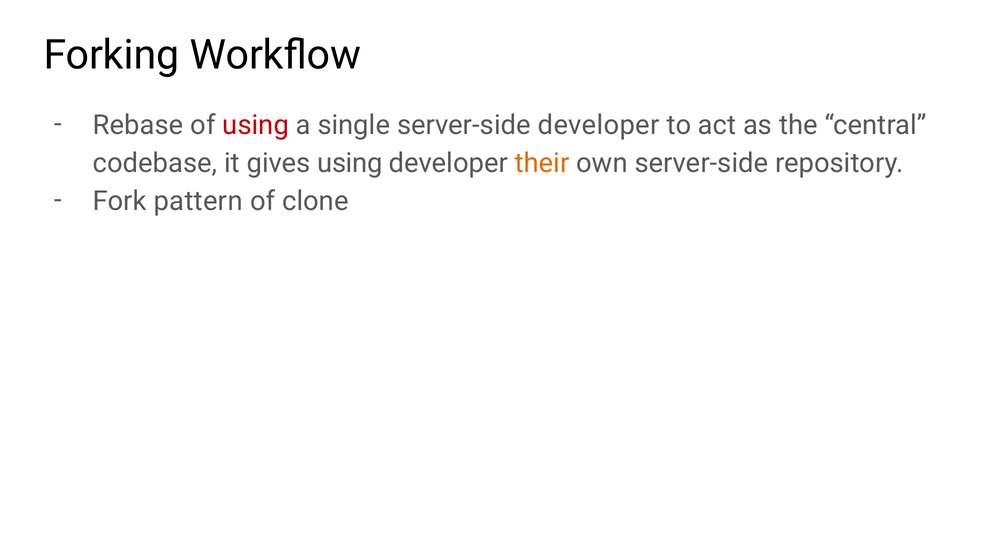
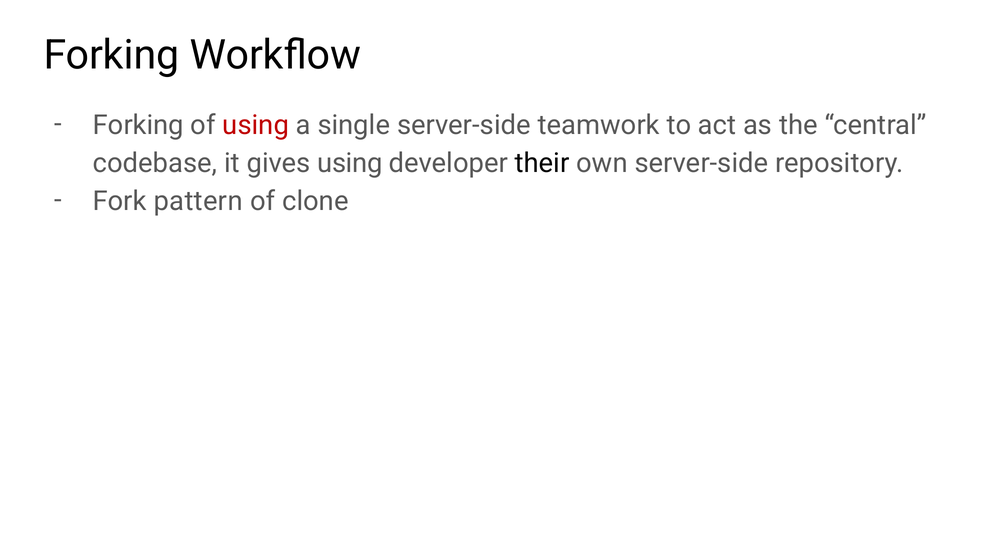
Rebase: Rebase -> Forking (138, 125)
server-side developer: developer -> teamwork (599, 125)
their colour: orange -> black (542, 163)
